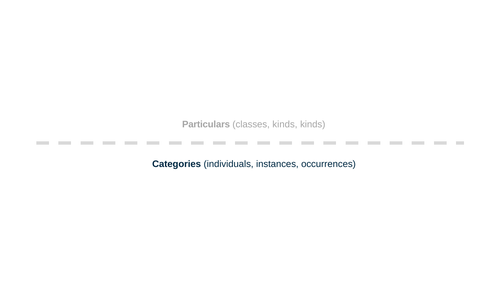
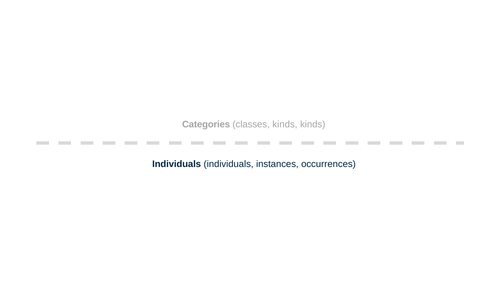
Particulars: Particulars -> Categories (206, 125)
Categories: Categories -> Individuals (177, 164)
